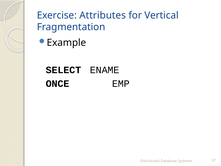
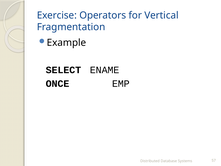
Attributes: Attributes -> Operators (103, 15)
